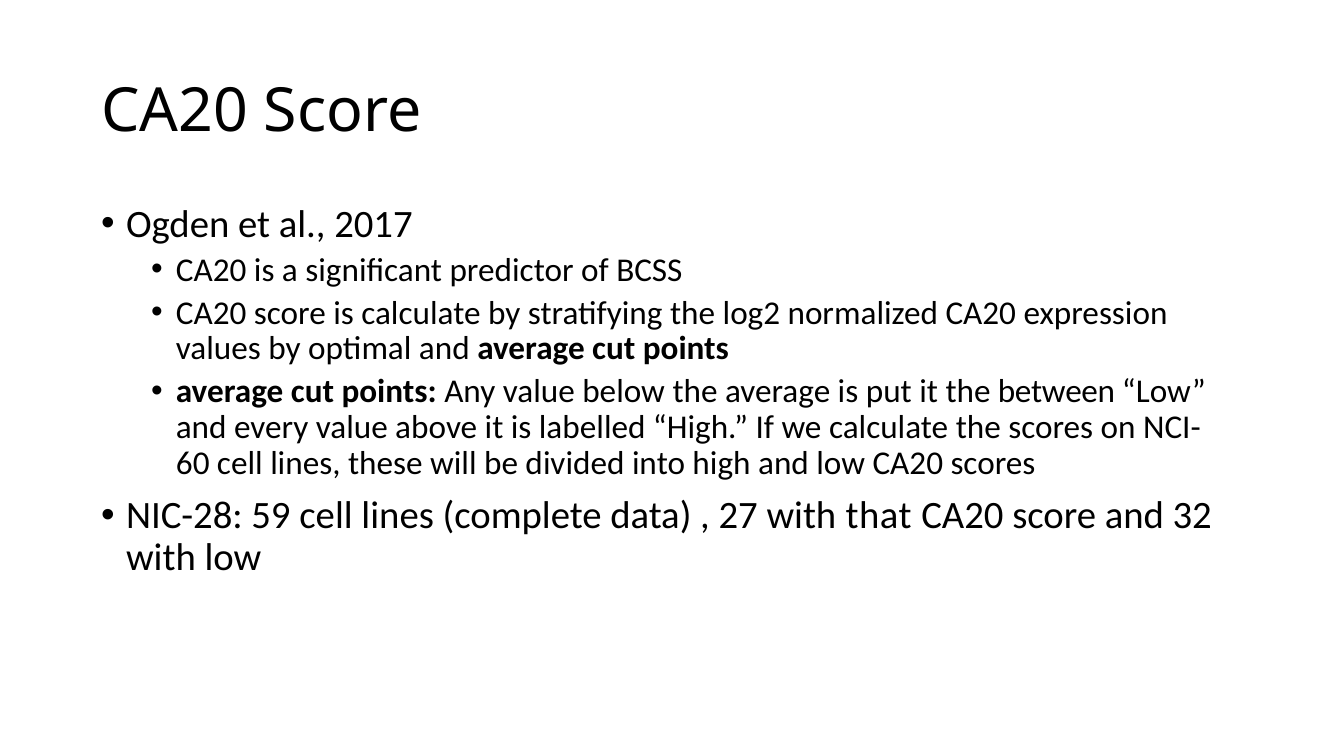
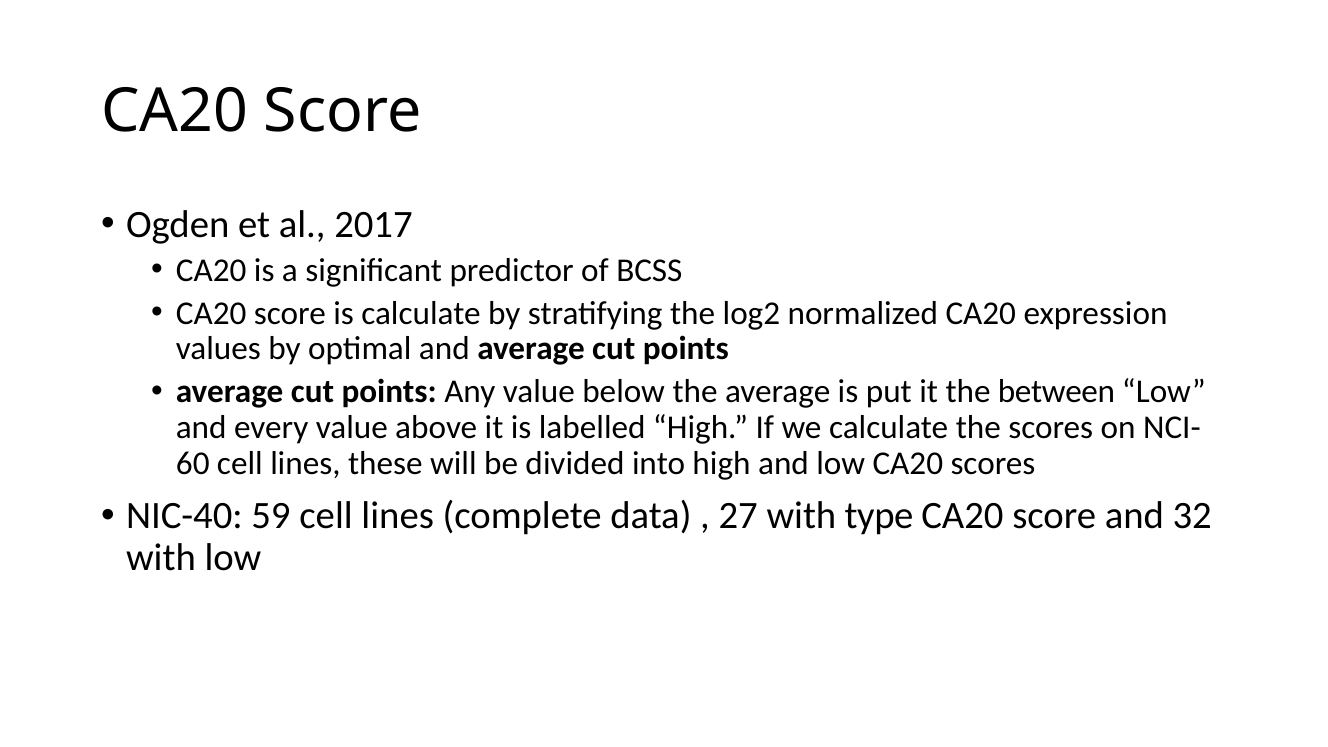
NIC-28: NIC-28 -> NIC-40 (184, 516)
that: that -> type (879, 516)
